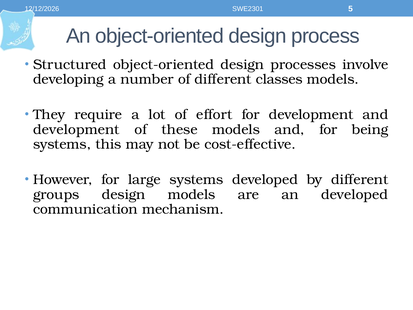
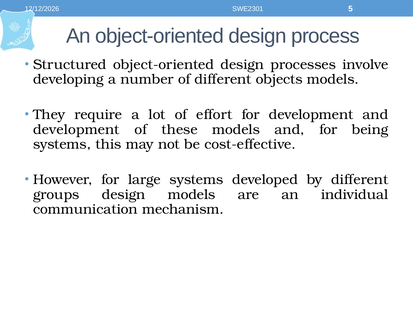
classes: classes -> objects (279, 79)
an developed: developed -> individual (355, 194)
